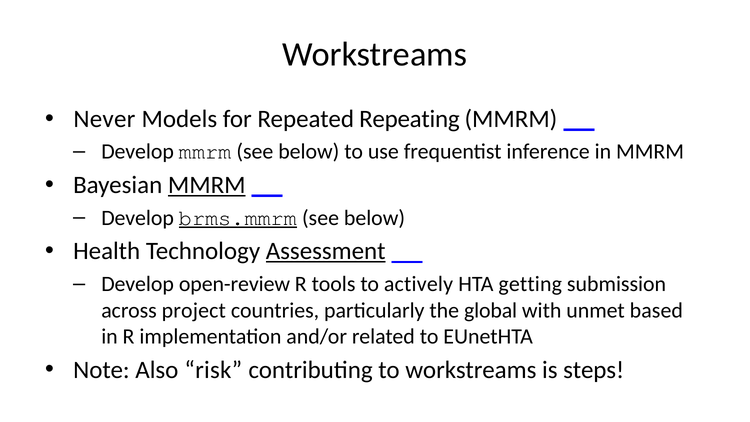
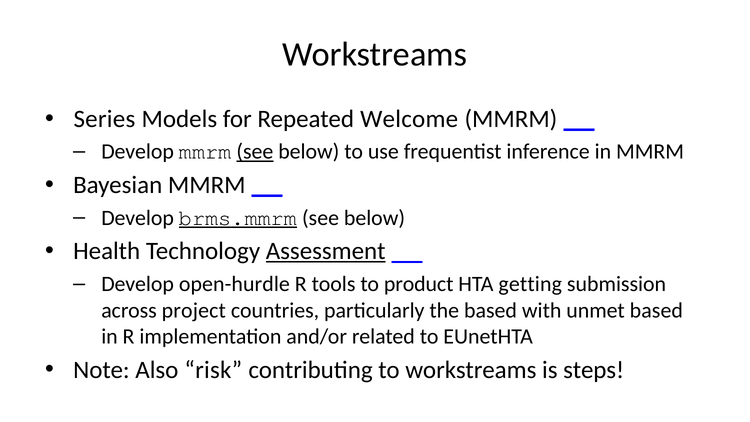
Never: Never -> Series (104, 119)
Repeating: Repeating -> Welcome (409, 119)
see underline: none -> present (255, 152)
MMRM underline: present -> none (207, 185)
open-review: open-review -> open-hurdle (234, 284)
actively: actively -> product (419, 284)
the global: global -> based (491, 310)
